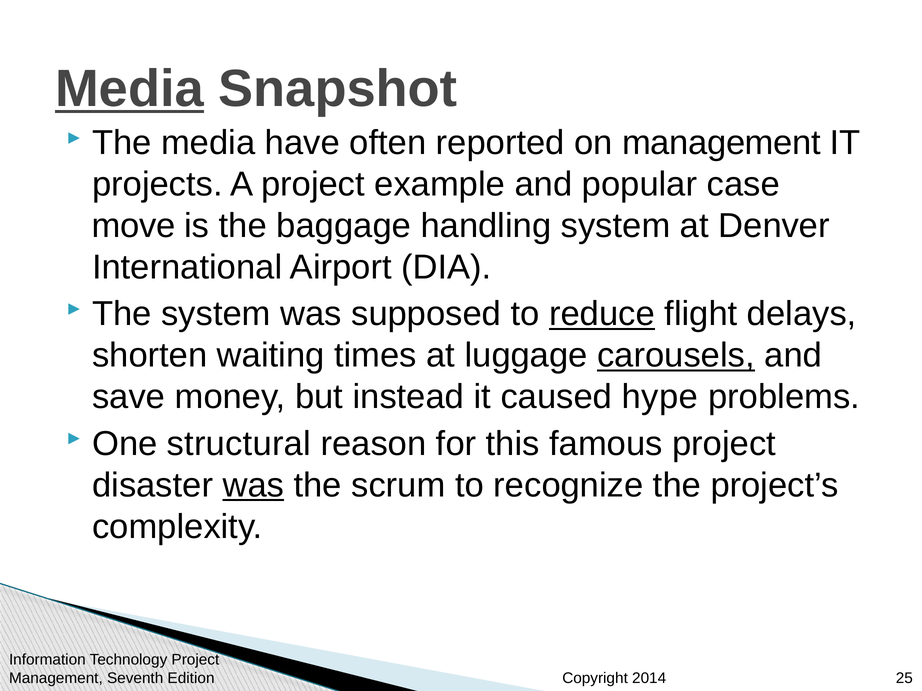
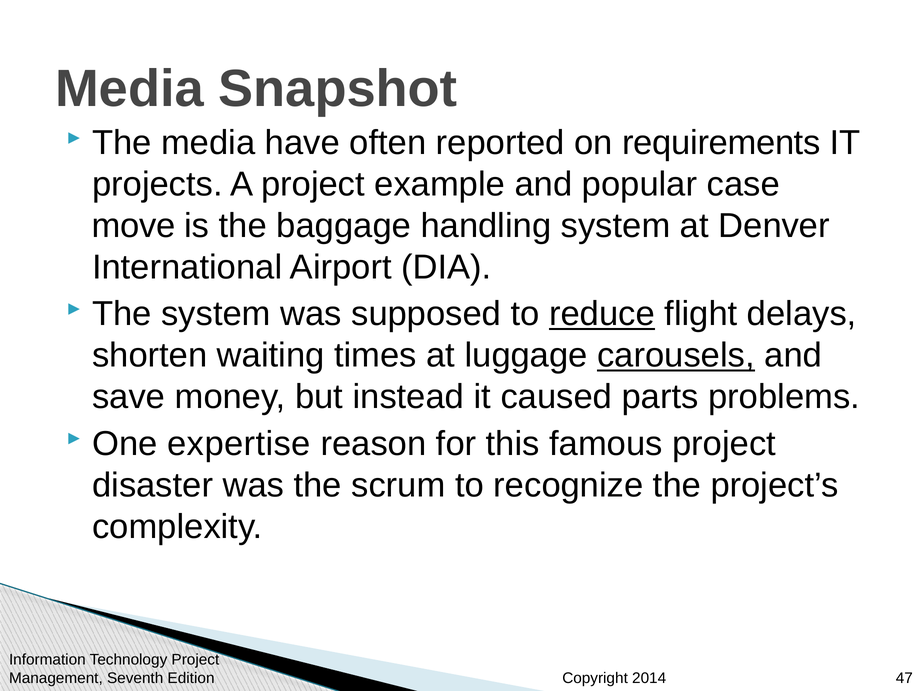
Media underline: present -> none (130, 89)
on management: management -> requirements (721, 143)
hype: hype -> parts (660, 397)
structural: structural -> expertise (239, 444)
was underline: present -> none (253, 485)
25: 25 -> 47 (904, 679)
